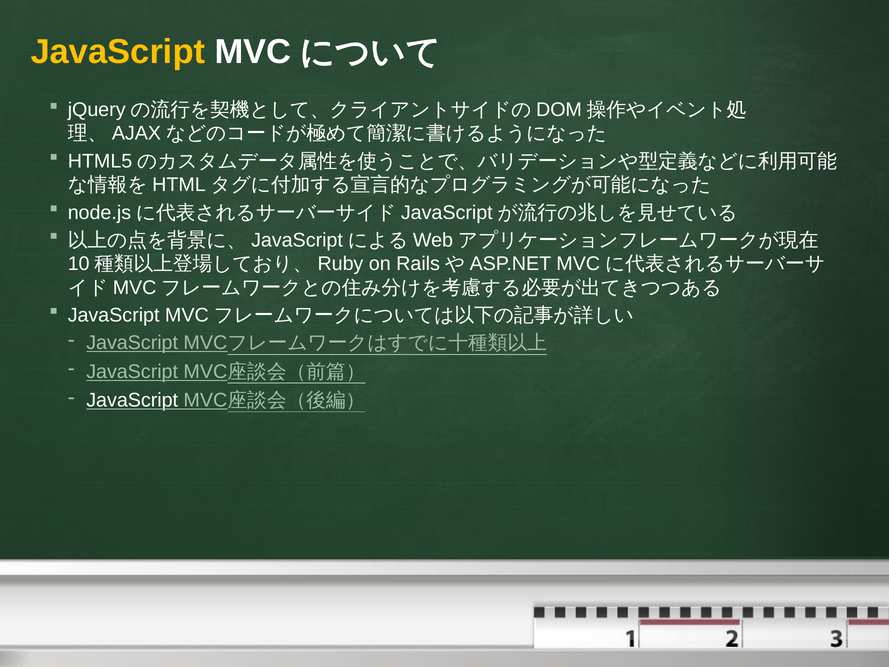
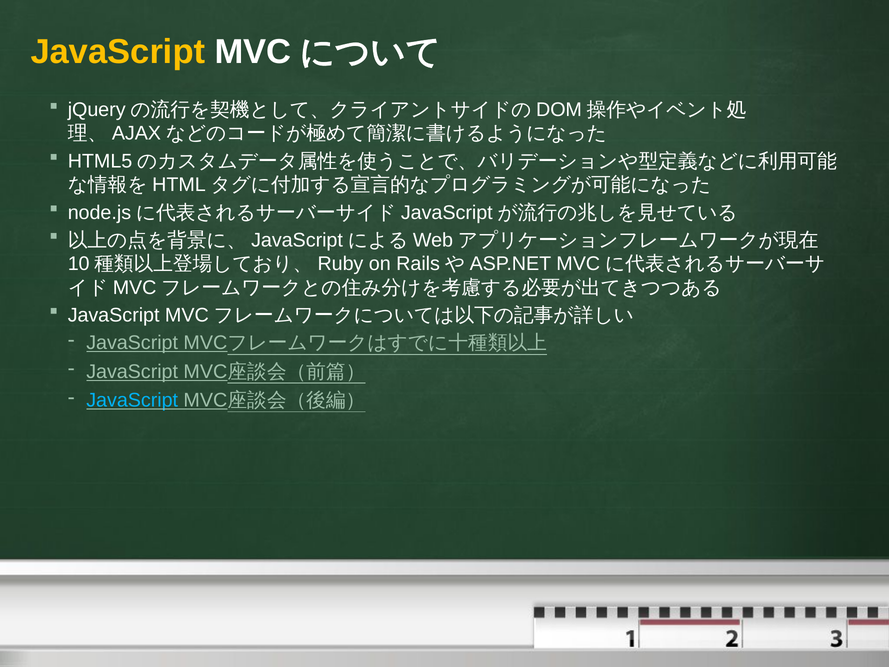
JavaScript colour: white -> light blue (132, 400)
